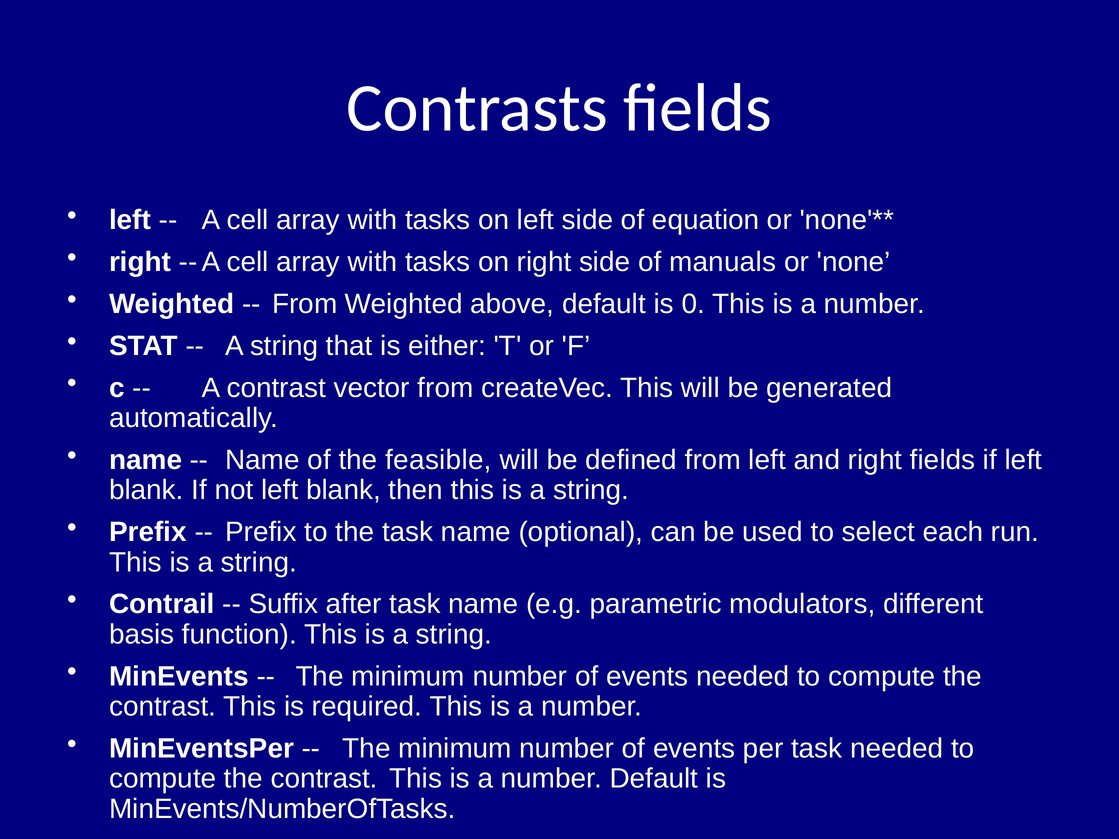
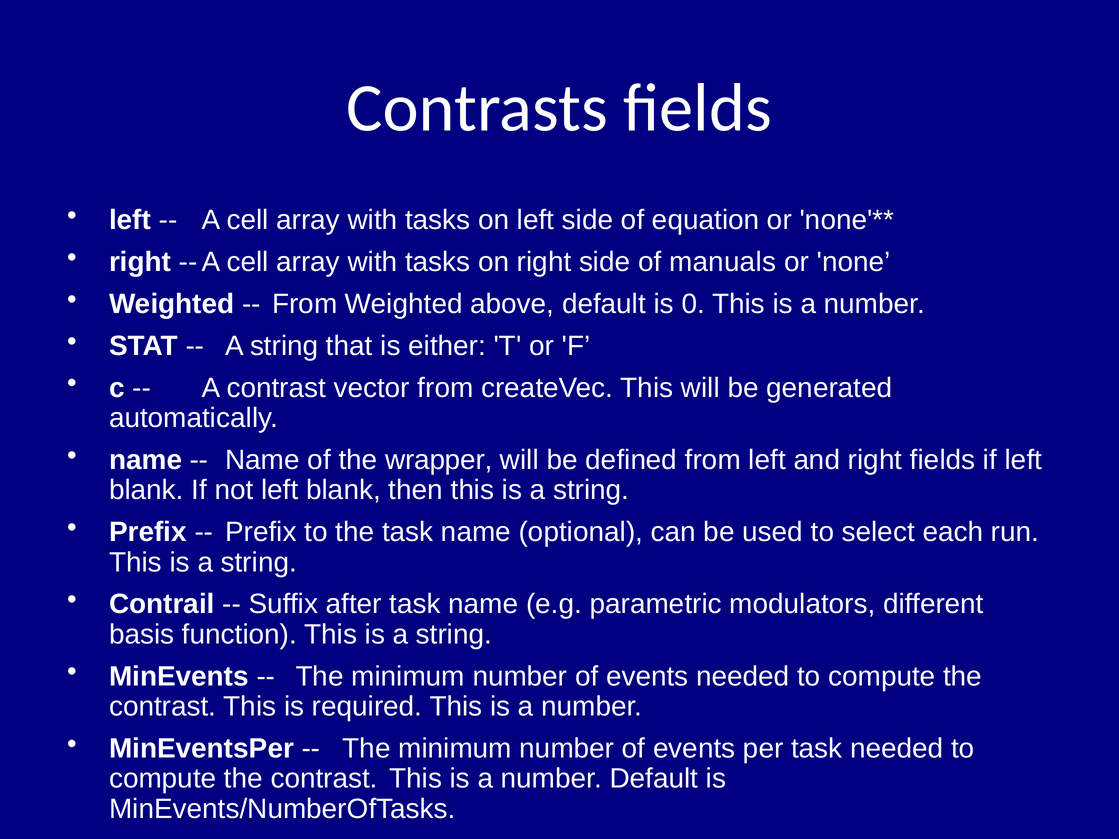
feasible: feasible -> wrapper (439, 460)
